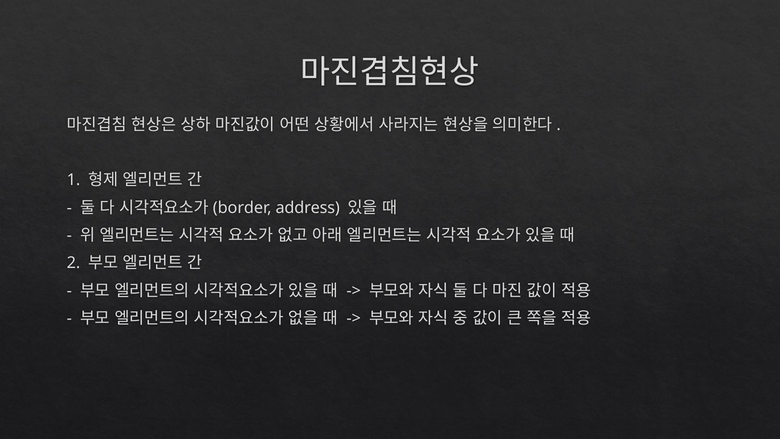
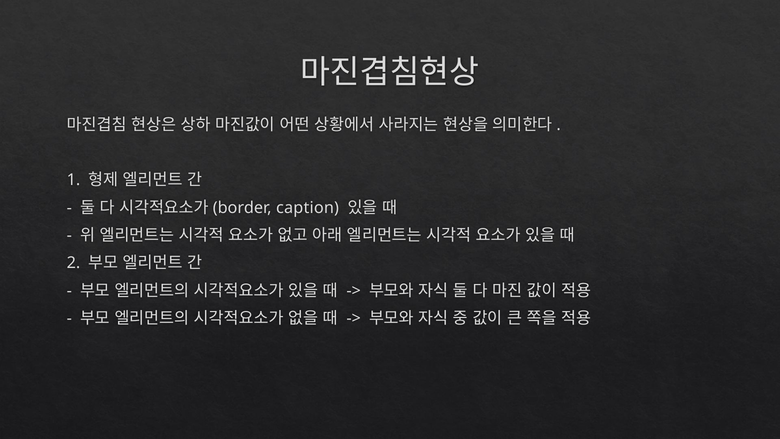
address: address -> caption (308, 208)
